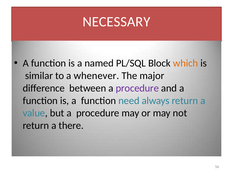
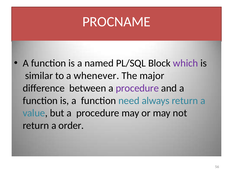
NECESSARY: NECESSARY -> PROCNAME (116, 22)
which colour: orange -> purple (186, 63)
there: there -> order (71, 125)
